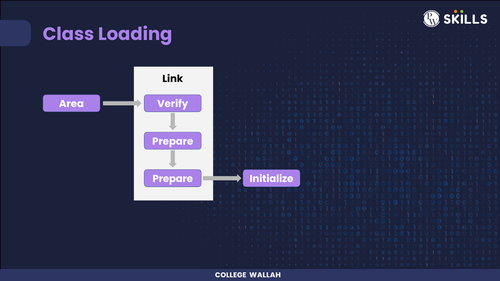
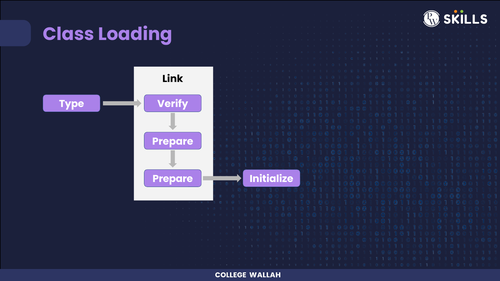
Area: Area -> Type (72, 104)
